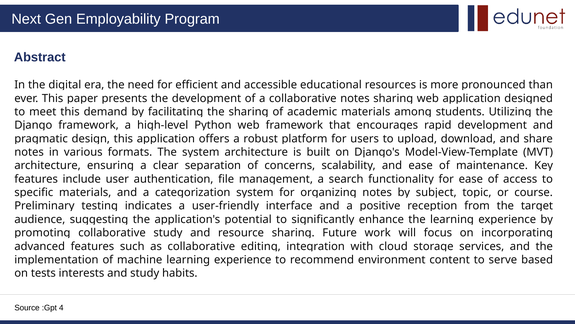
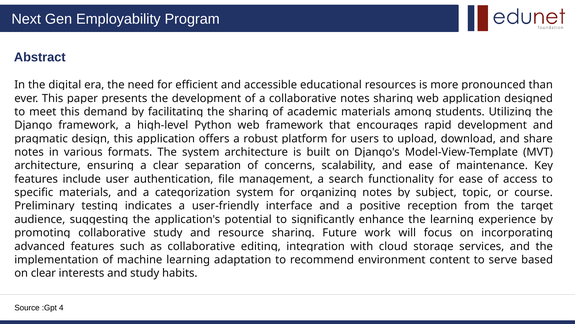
experience: experience -> adaptation (243, 259)
on tests: tests -> clear (43, 273)
